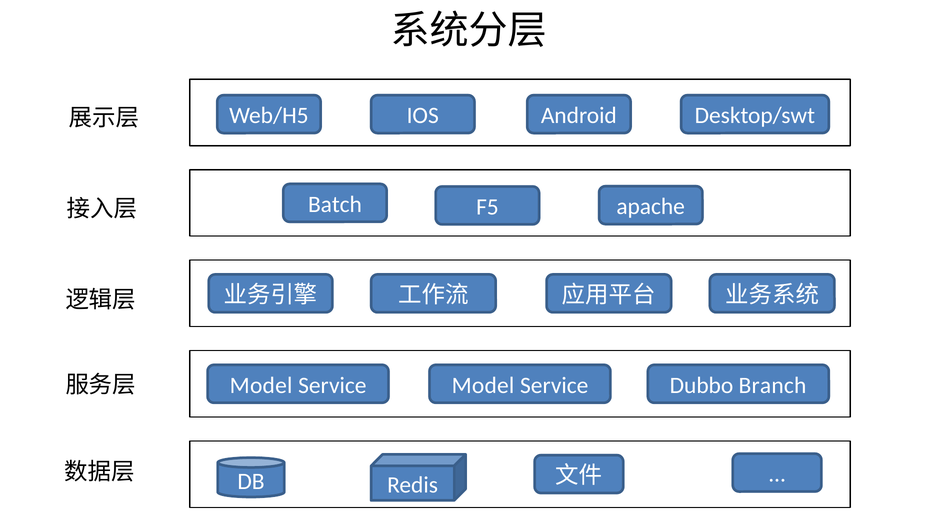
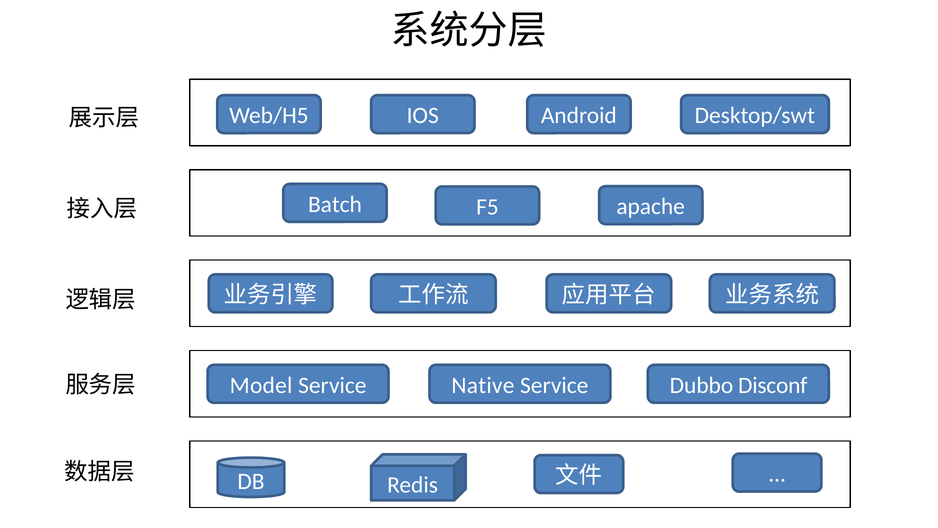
Service Model: Model -> Native (483, 385)
Branch: Branch -> Disconf (773, 385)
